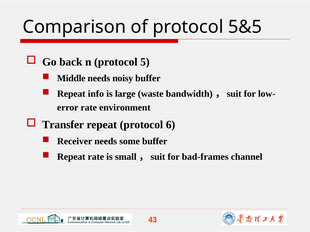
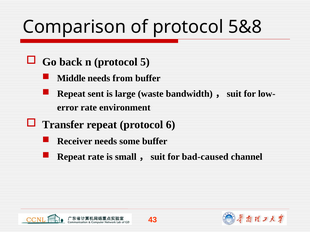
5&5: 5&5 -> 5&8 (245, 27)
noisy: noisy -> from (123, 78)
info: info -> sent (96, 94)
bad-frames: bad-frames -> bad-caused (205, 157)
